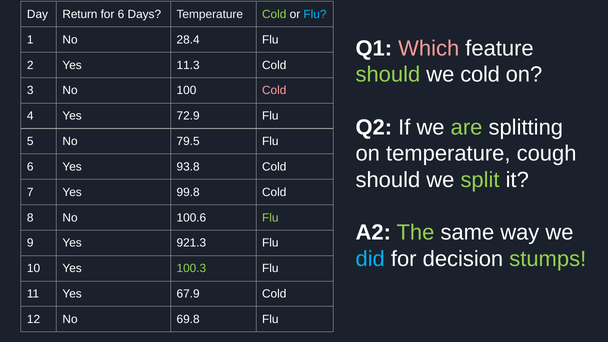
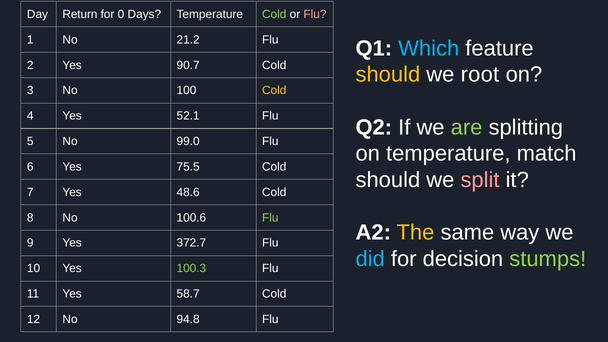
for 6: 6 -> 0 (121, 14)
Flu colour: light blue -> pink (315, 14)
28.4: 28.4 -> 21.2 (188, 40)
Which colour: pink -> light blue (429, 48)
11.3: 11.3 -> 90.7 (188, 65)
should colour: light green -> yellow (388, 75)
we cold: cold -> root (480, 75)
Cold colour: pink -> yellow (274, 91)
72.9: 72.9 -> 52.1 (188, 116)
79.5: 79.5 -> 99.0 (188, 141)
cough: cough -> match (547, 154)
93.8: 93.8 -> 75.5 (188, 167)
split colour: light green -> pink (480, 180)
99.8: 99.8 -> 48.6 (188, 192)
The colour: light green -> yellow (416, 233)
921.3: 921.3 -> 372.7 (191, 243)
67.9: 67.9 -> 58.7 (188, 294)
69.8: 69.8 -> 94.8 (188, 319)
